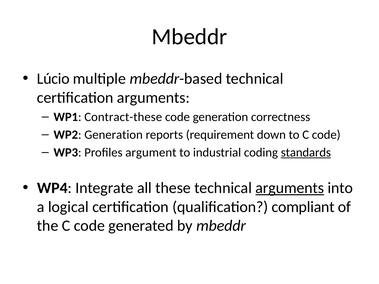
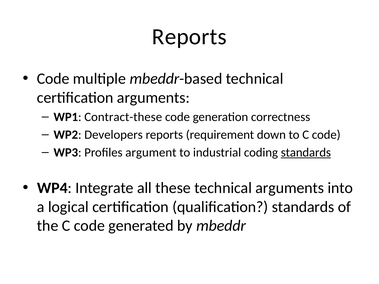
Mbeddr: Mbeddr -> Reports (189, 37)
Lúcio: Lúcio -> Code (53, 79)
WP2 Generation: Generation -> Developers (114, 135)
arguments underline: present -> none (290, 188)
qualification compliant: compliant -> standards (303, 207)
